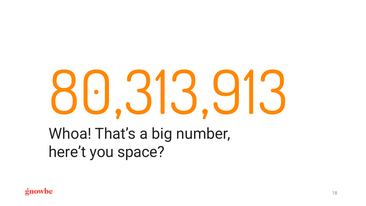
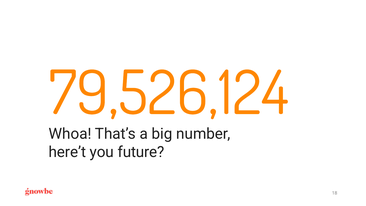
80,313,913: 80,313,913 -> 79,526,124 (169, 94)
space: space -> future (141, 152)
